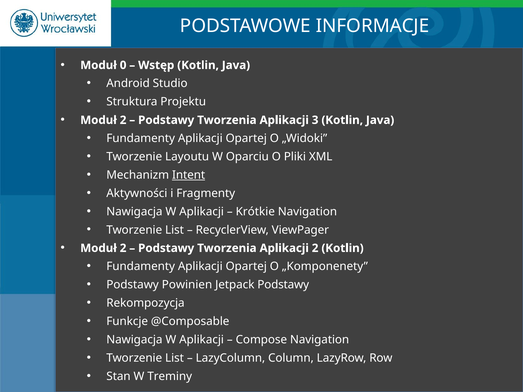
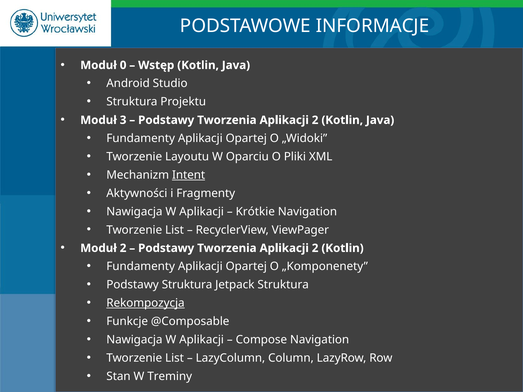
2: 2 -> 3 (123, 120)
3: 3 -> 2 (315, 120)
Podstawy Powinien: Powinien -> Struktura (187, 285)
Jetpack Podstawy: Podstawy -> Struktura (283, 285)
Rekompozycja underline: none -> present (146, 303)
